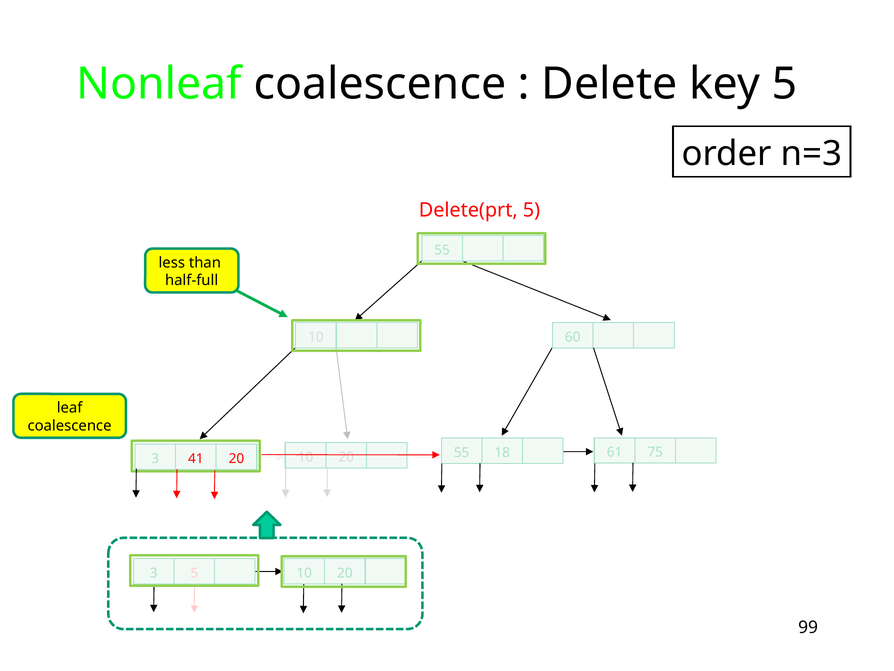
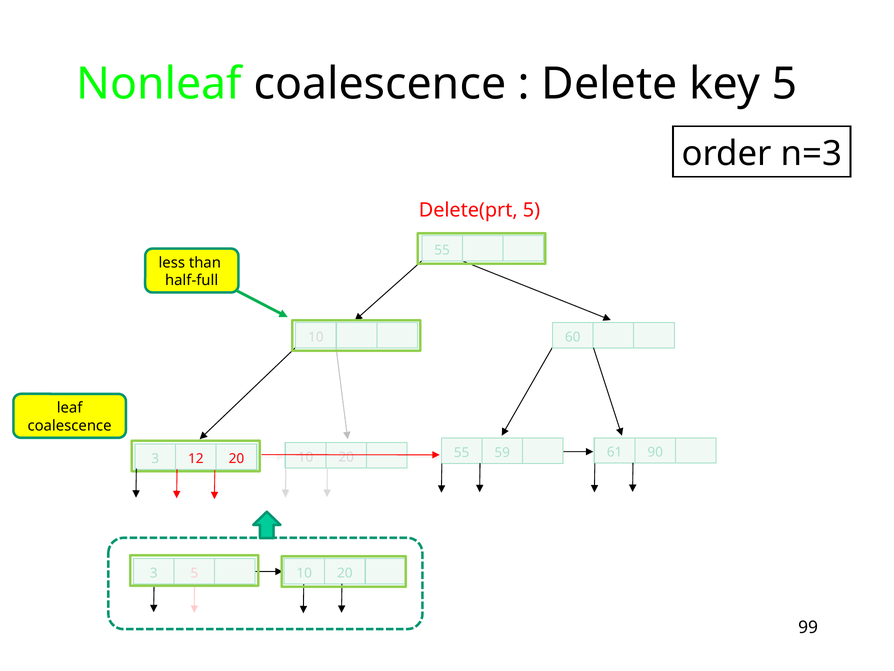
75: 75 -> 90 (655, 452)
18: 18 -> 59 (502, 452)
41: 41 -> 12 (196, 458)
